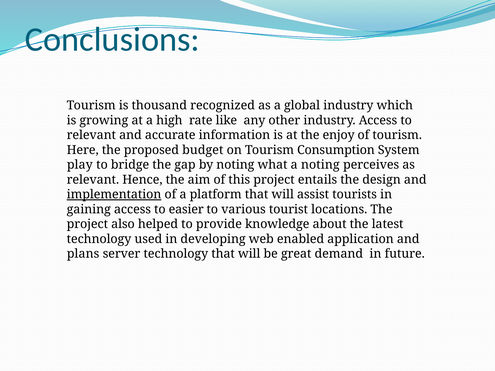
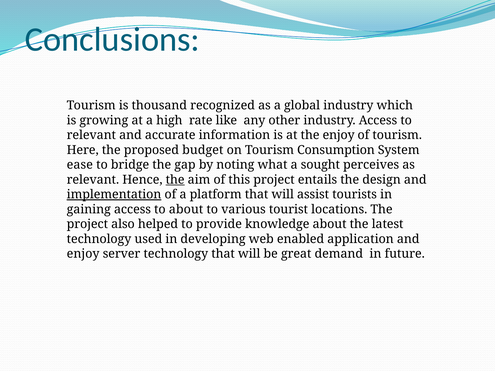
play: play -> ease (80, 165)
a noting: noting -> sought (320, 165)
the underline: none -> present (175, 180)
to easier: easier -> about (186, 210)
plans: plans -> enjoy (83, 254)
